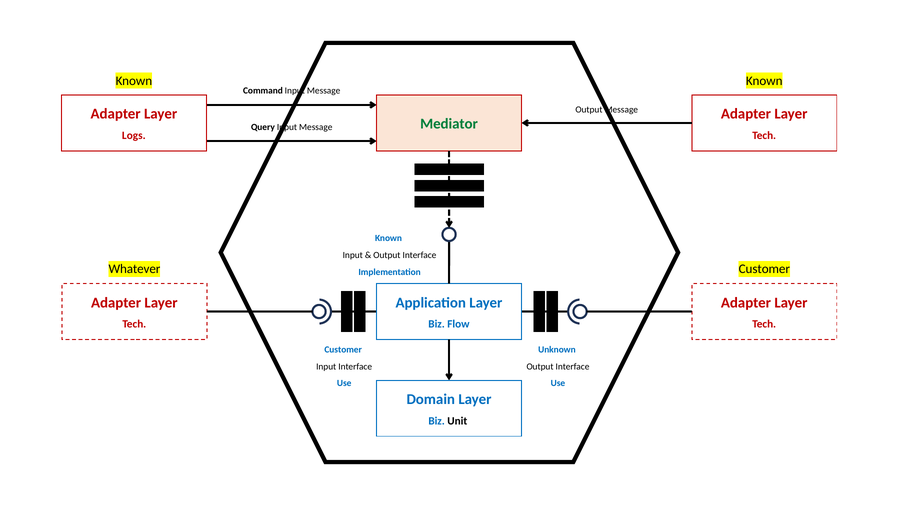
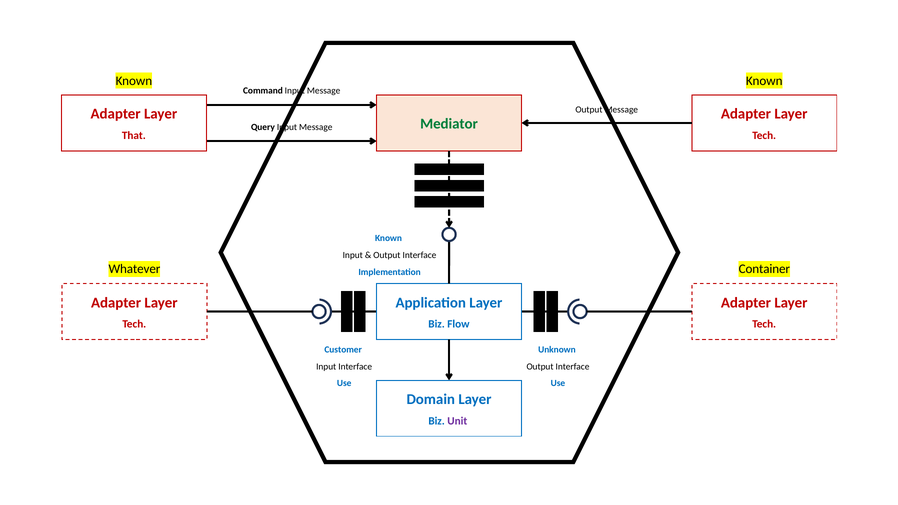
Logs: Logs -> That (134, 136)
Customer: Customer -> Container (764, 269)
Unit colour: black -> purple (457, 421)
